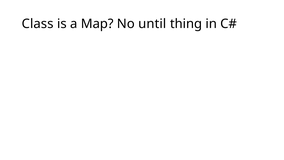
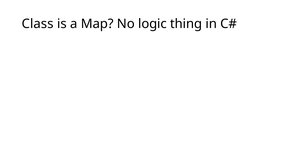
until: until -> logic (152, 24)
